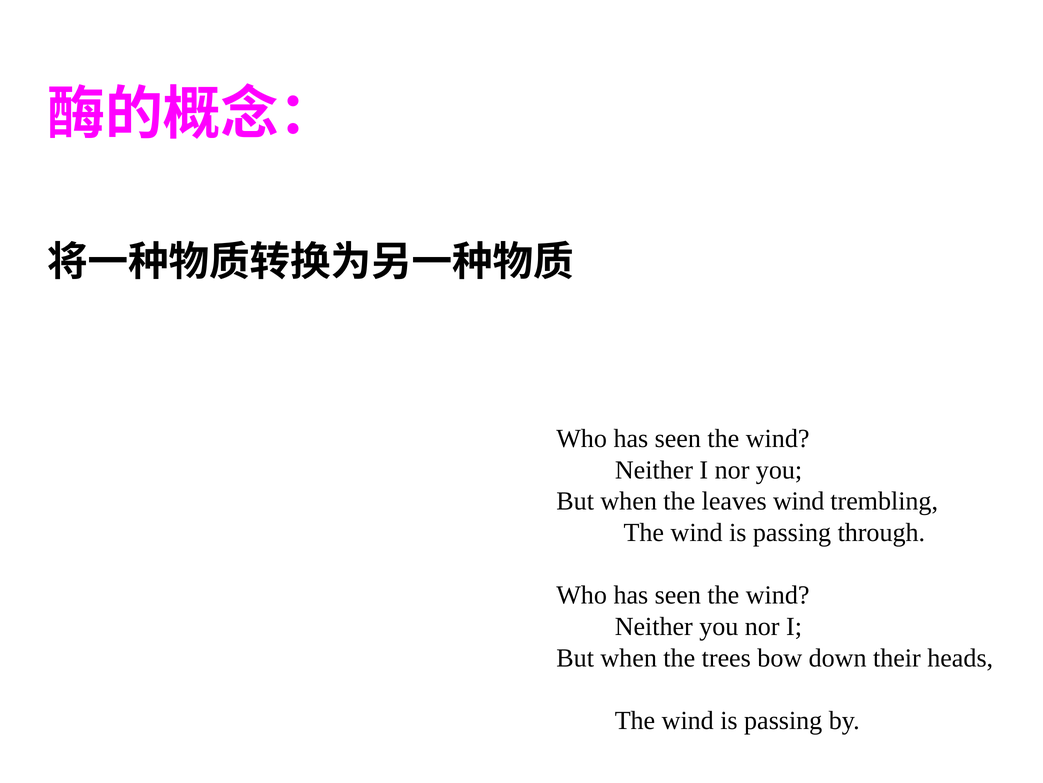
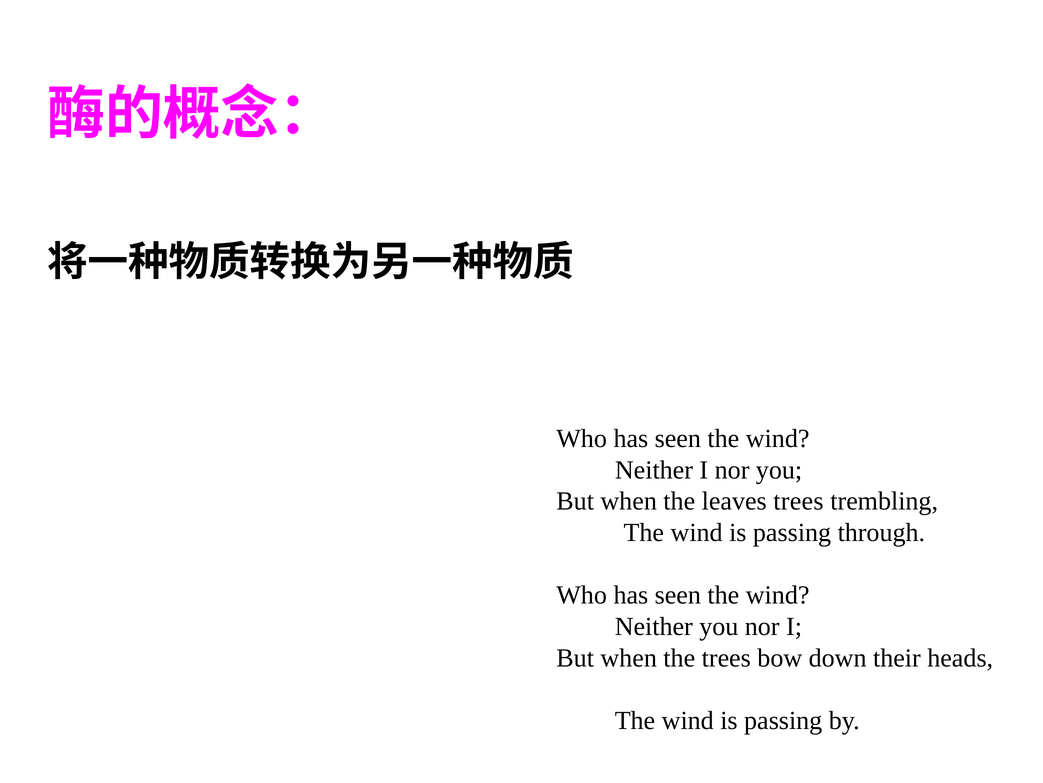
leaves wind: wind -> trees (798, 501)
